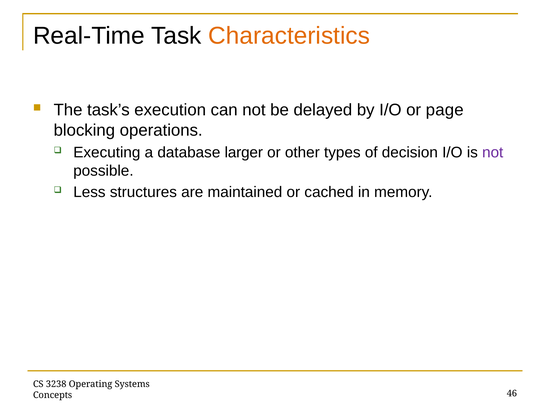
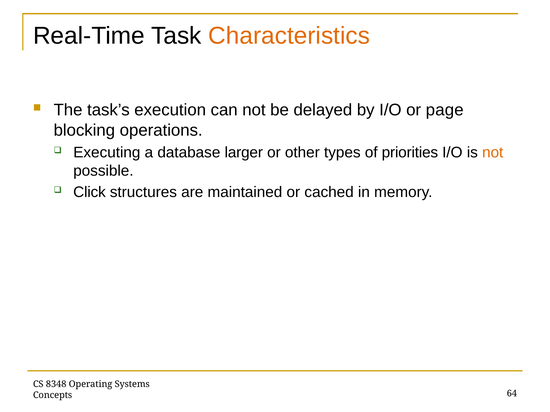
decision: decision -> priorities (410, 153)
not colour: purple -> orange (493, 153)
Less: Less -> Click (89, 192)
3238: 3238 -> 8348 (56, 385)
46: 46 -> 64 (512, 394)
